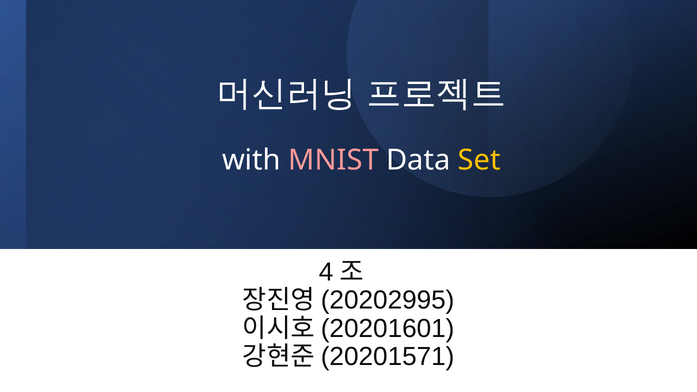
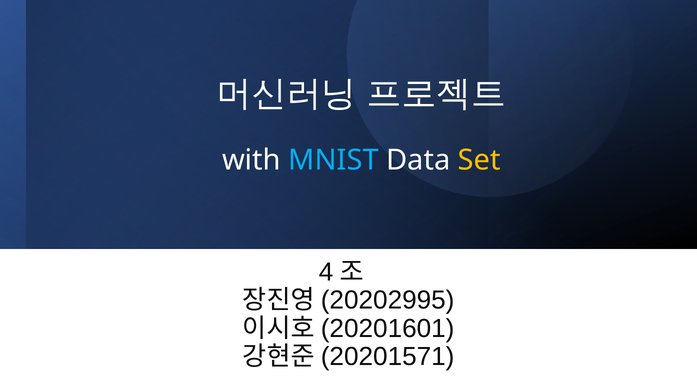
MNIST colour: pink -> light blue (334, 160)
